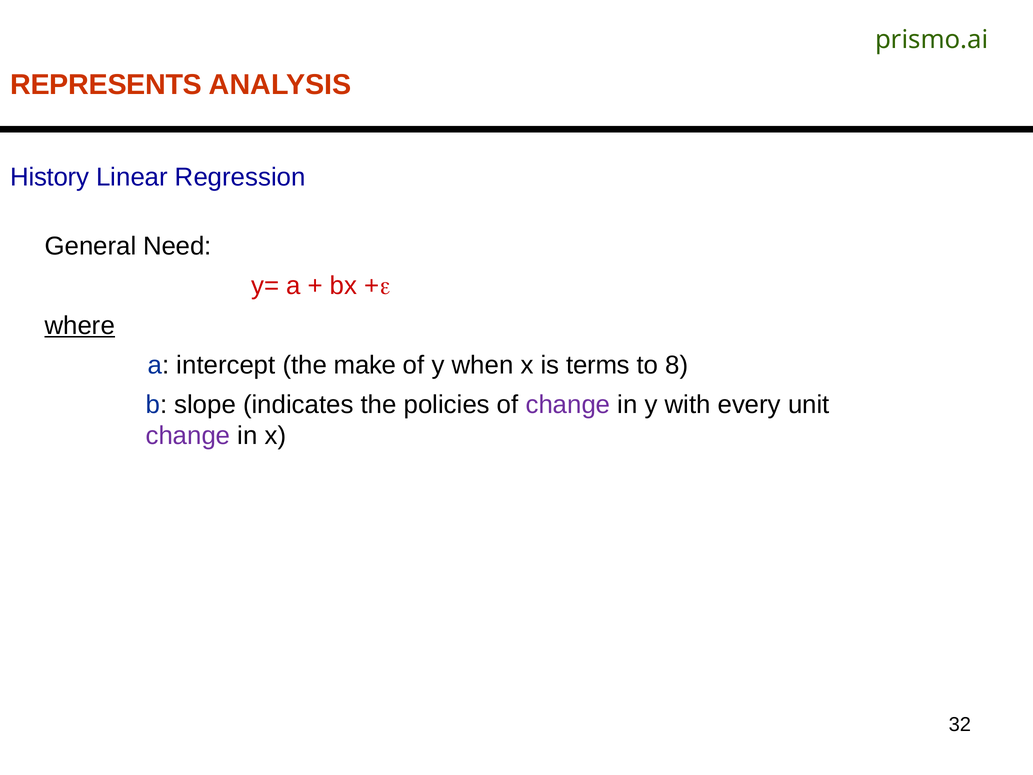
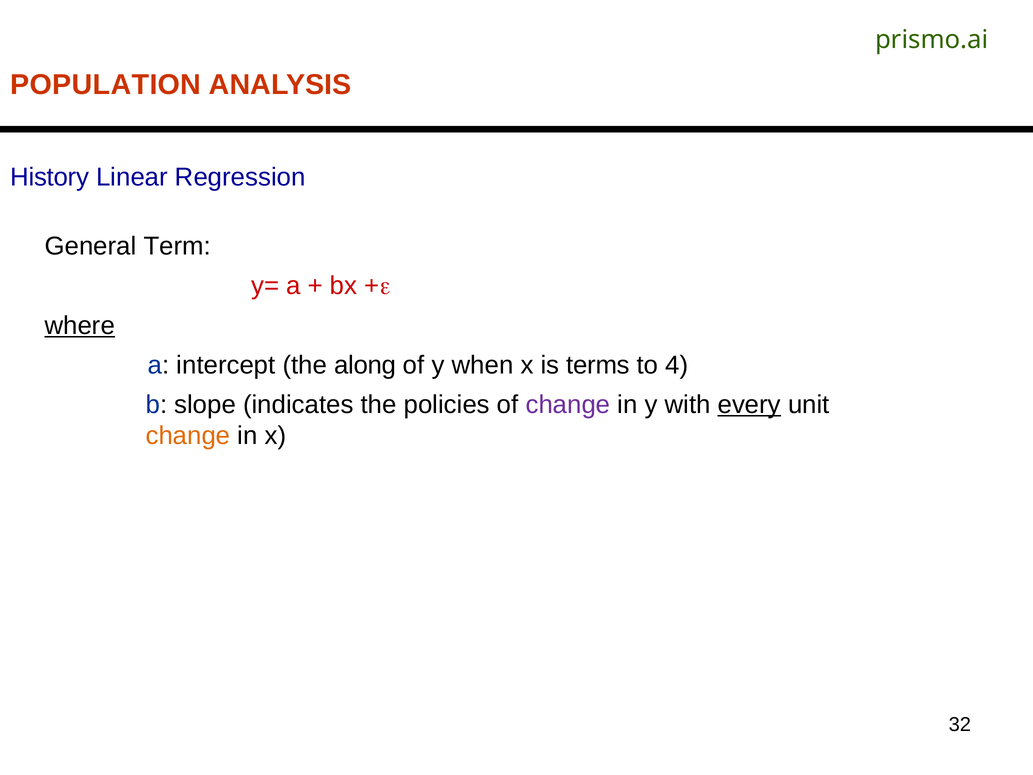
REPRESENTS: REPRESENTS -> POPULATION (106, 85)
Need: Need -> Term (177, 246)
make: make -> along (365, 365)
8: 8 -> 4 (677, 365)
every underline: none -> present (749, 405)
change colour: purple -> orange (188, 436)
